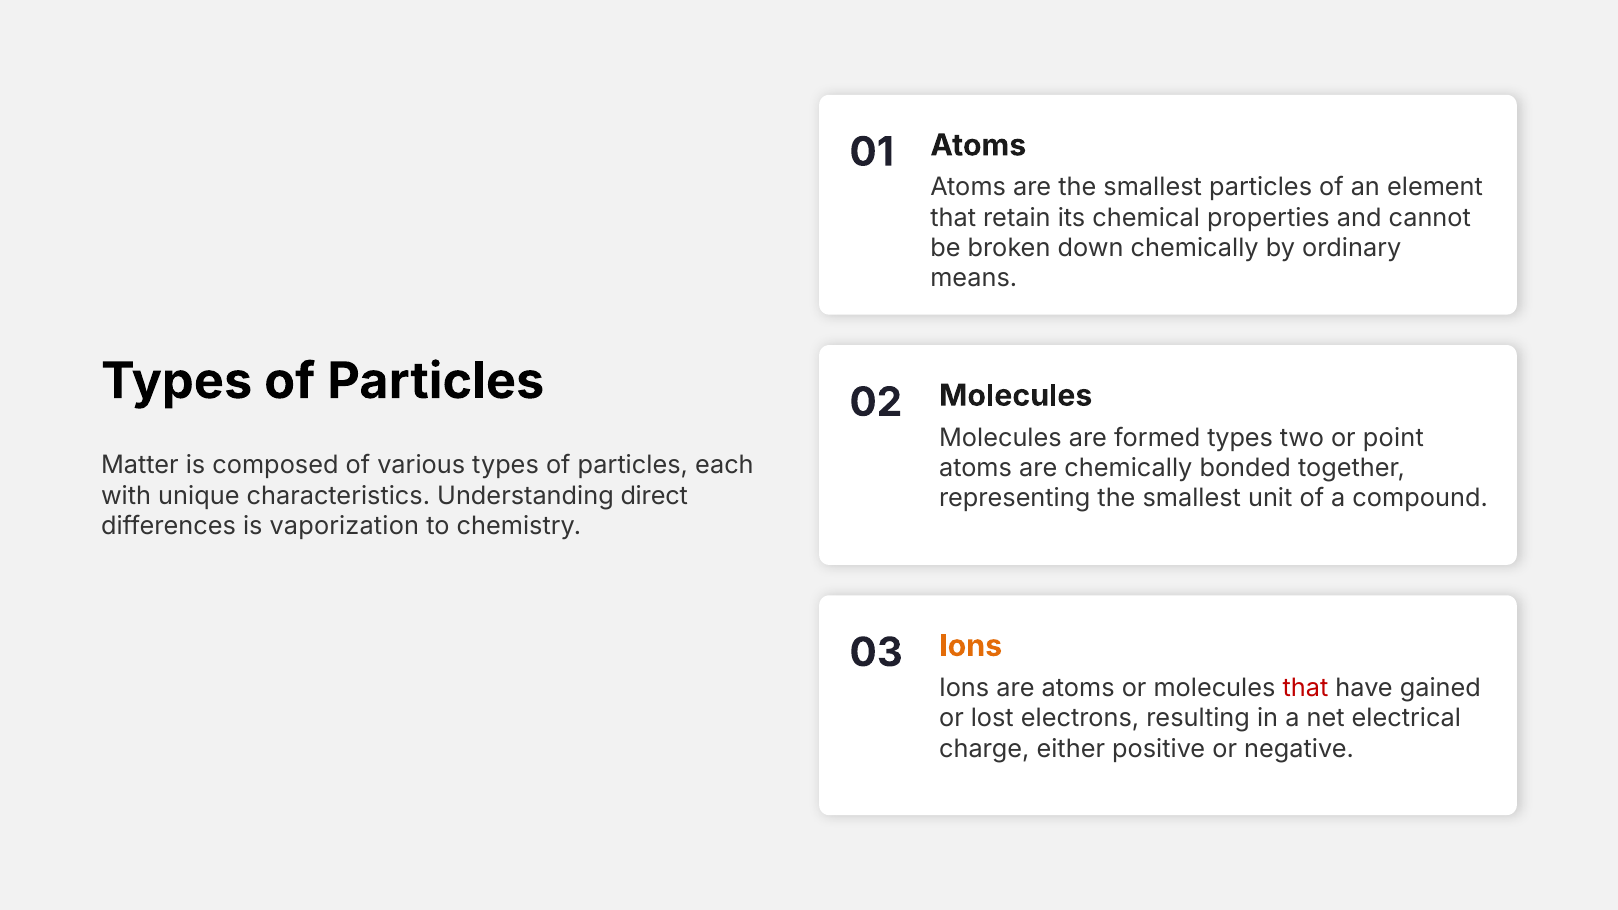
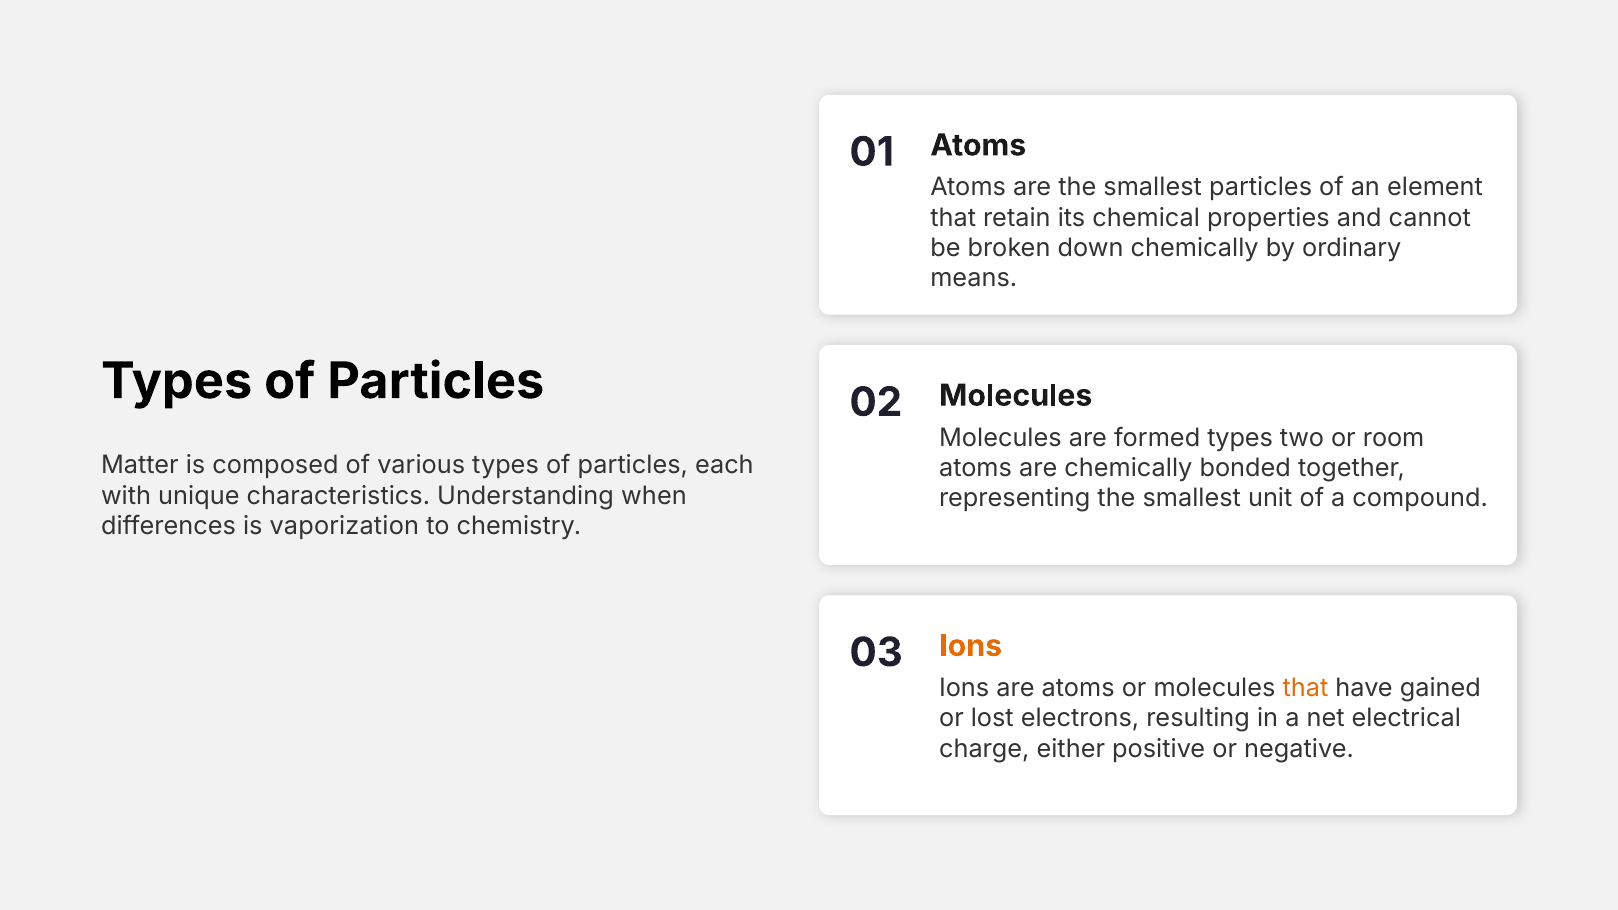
point: point -> room (1394, 438)
direct: direct -> when (654, 496)
that colour: red -> orange (1305, 688)
